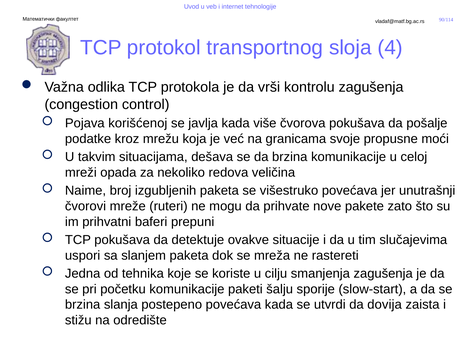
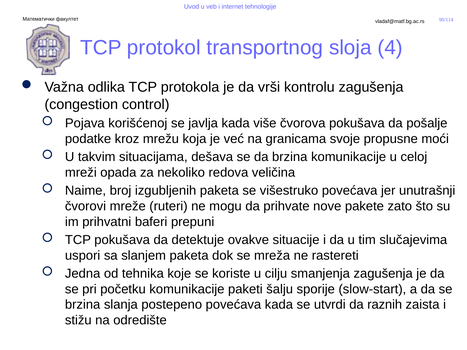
dovija: dovija -> raznih (385, 305)
